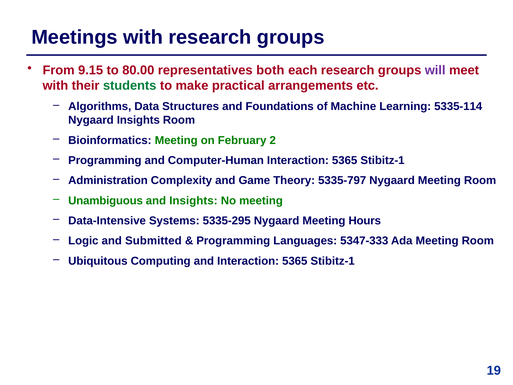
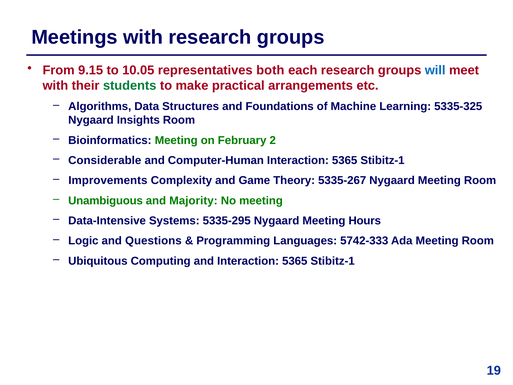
80.00: 80.00 -> 10.05 (138, 70)
will colour: purple -> blue (435, 70)
5335-114: 5335-114 -> 5335-325 (458, 106)
Programming: Programming -> Considerable (105, 160)
Administration: Administration -> Improvements (108, 180)
5335-797: 5335-797 -> 5335-267 (342, 180)
and Insights: Insights -> Majority (193, 201)
Submitted: Submitted -> Questions (153, 241)
5347-333: 5347-333 -> 5742-333 (364, 241)
